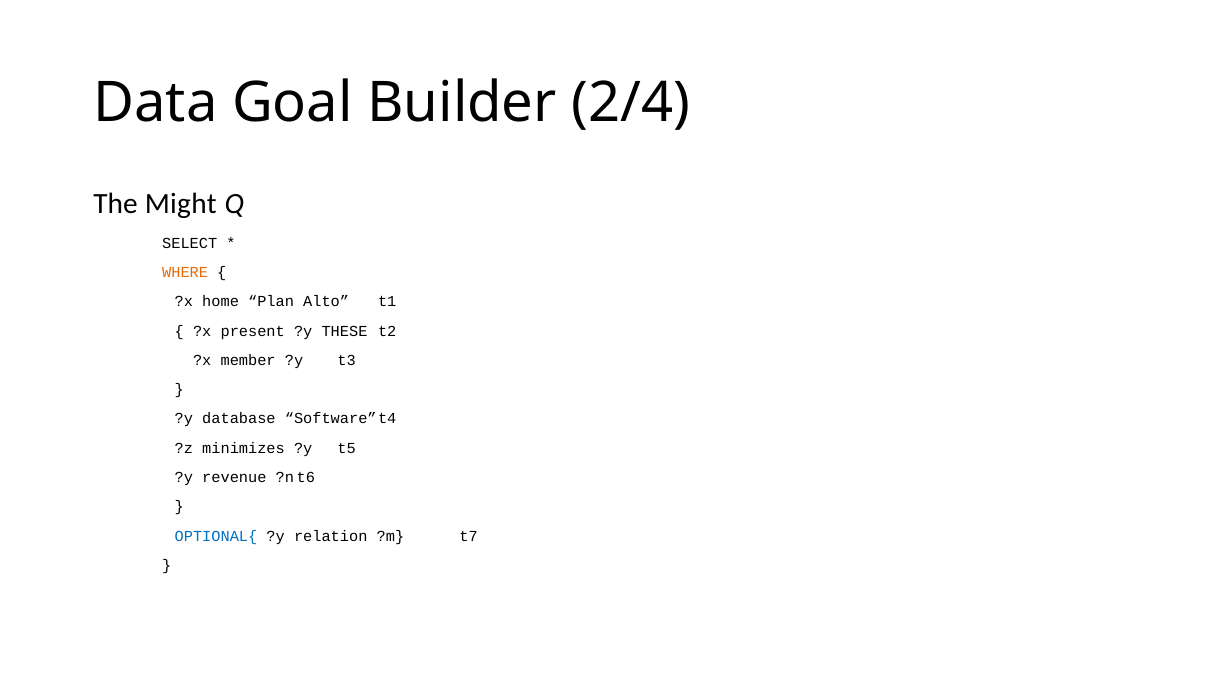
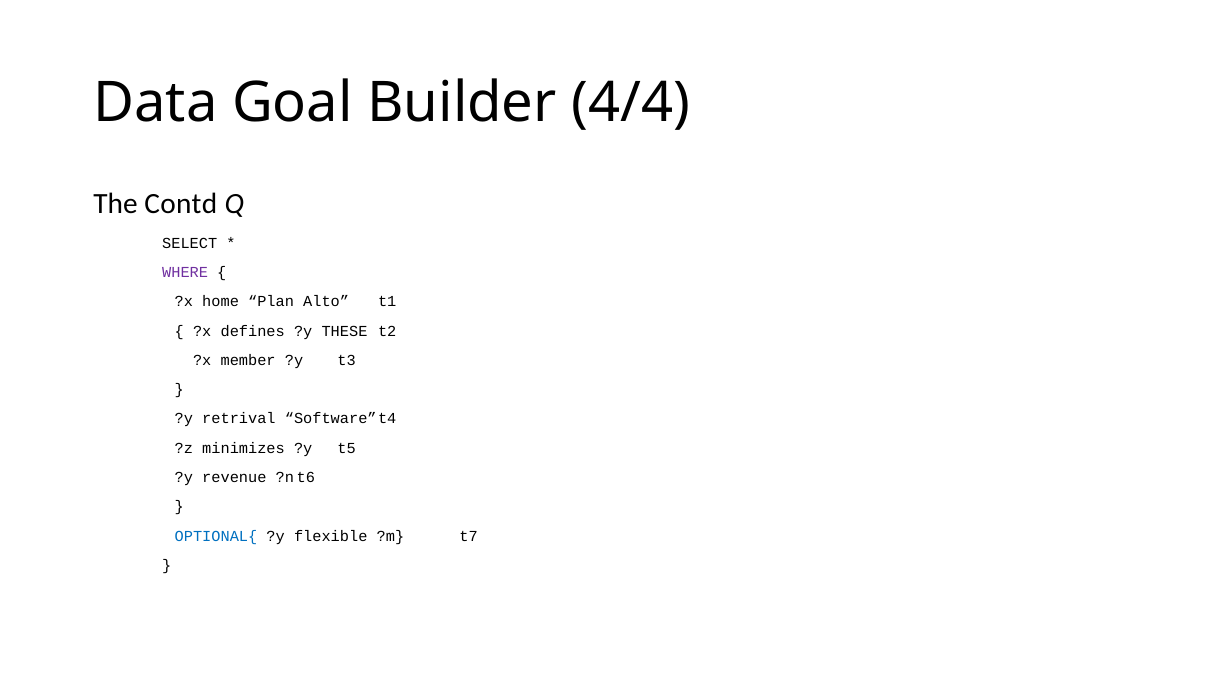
2/4: 2/4 -> 4/4 (631, 103)
Might: Might -> Contd (181, 204)
WHERE colour: orange -> purple (185, 272)
present: present -> defines (253, 331)
database: database -> retrival (239, 419)
relation: relation -> flexible (331, 536)
